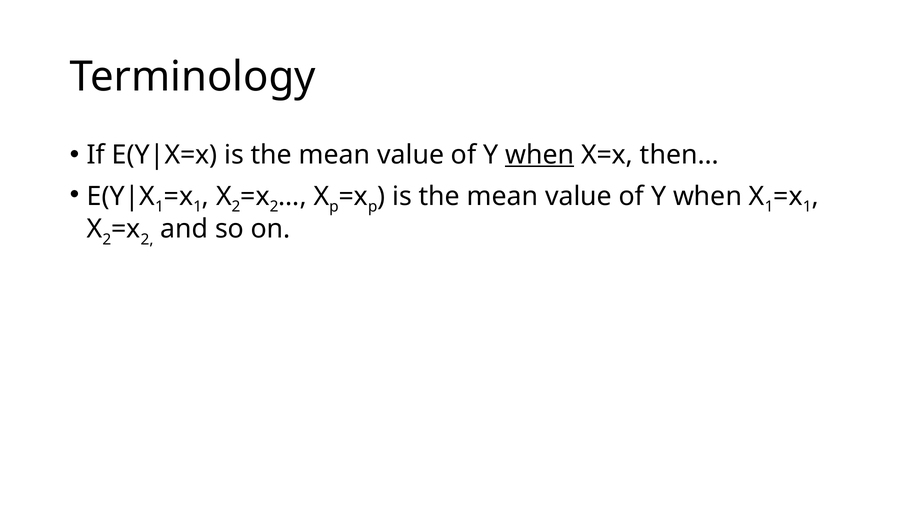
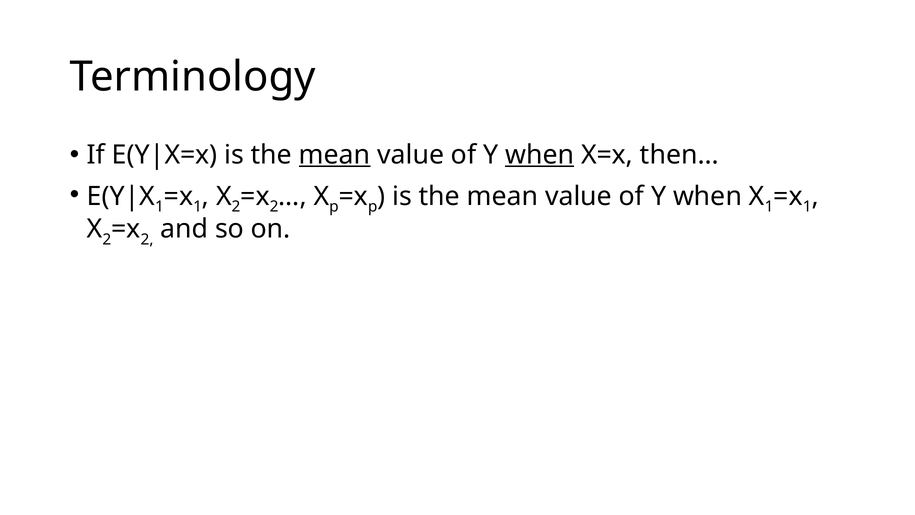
mean underline: none -> present (335, 155)
